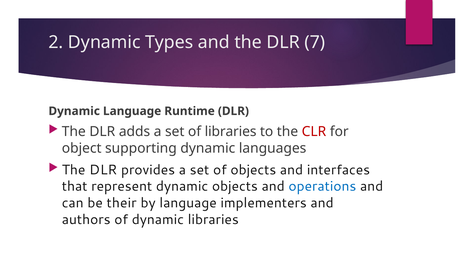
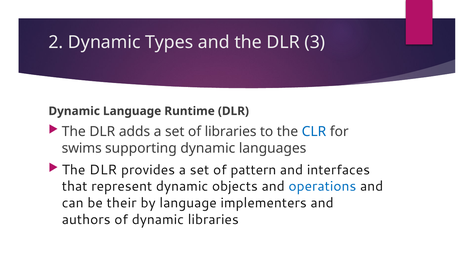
7: 7 -> 3 (315, 42)
CLR colour: red -> blue (314, 131)
object: object -> swims (82, 148)
of objects: objects -> pattern (253, 170)
